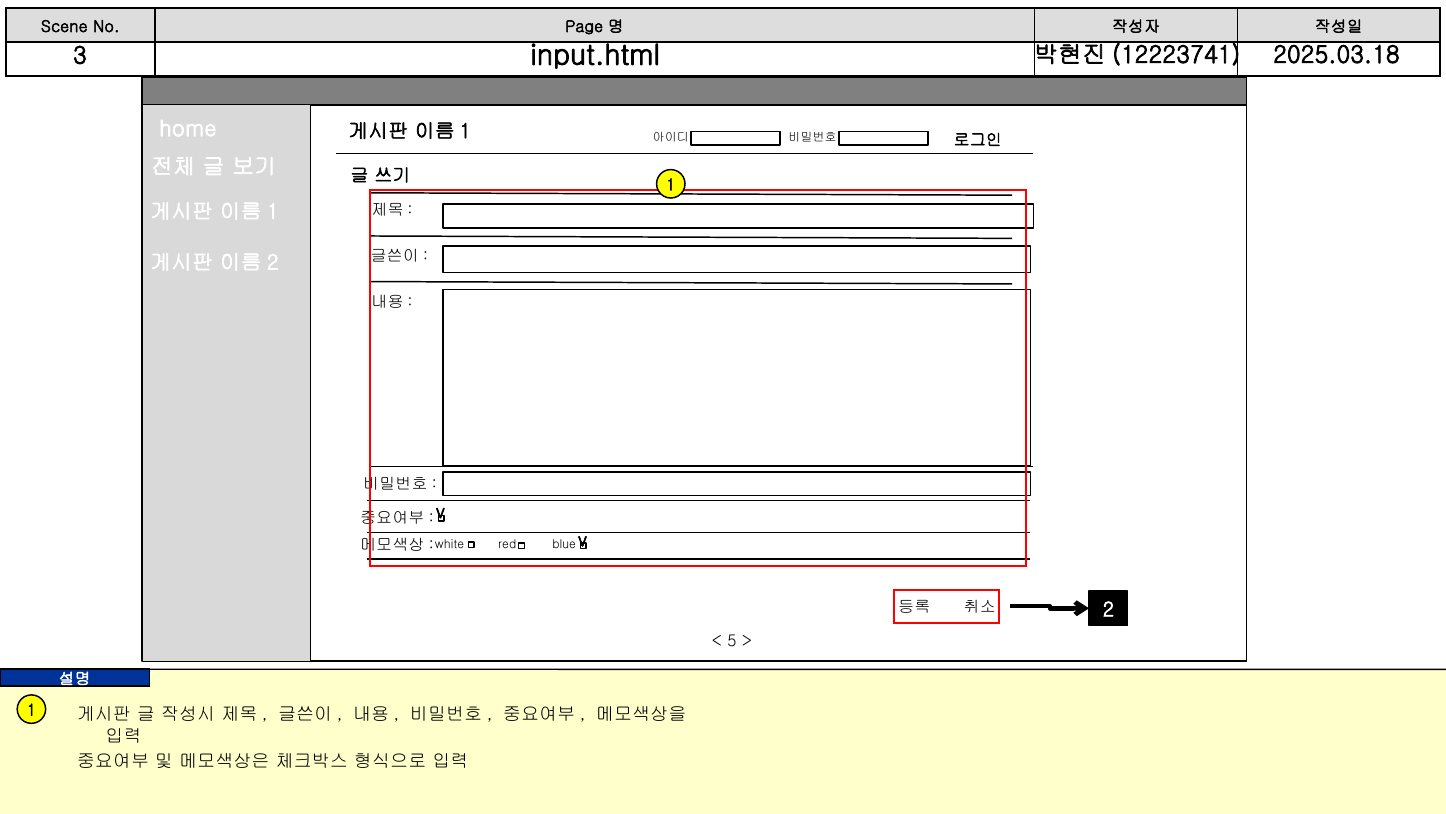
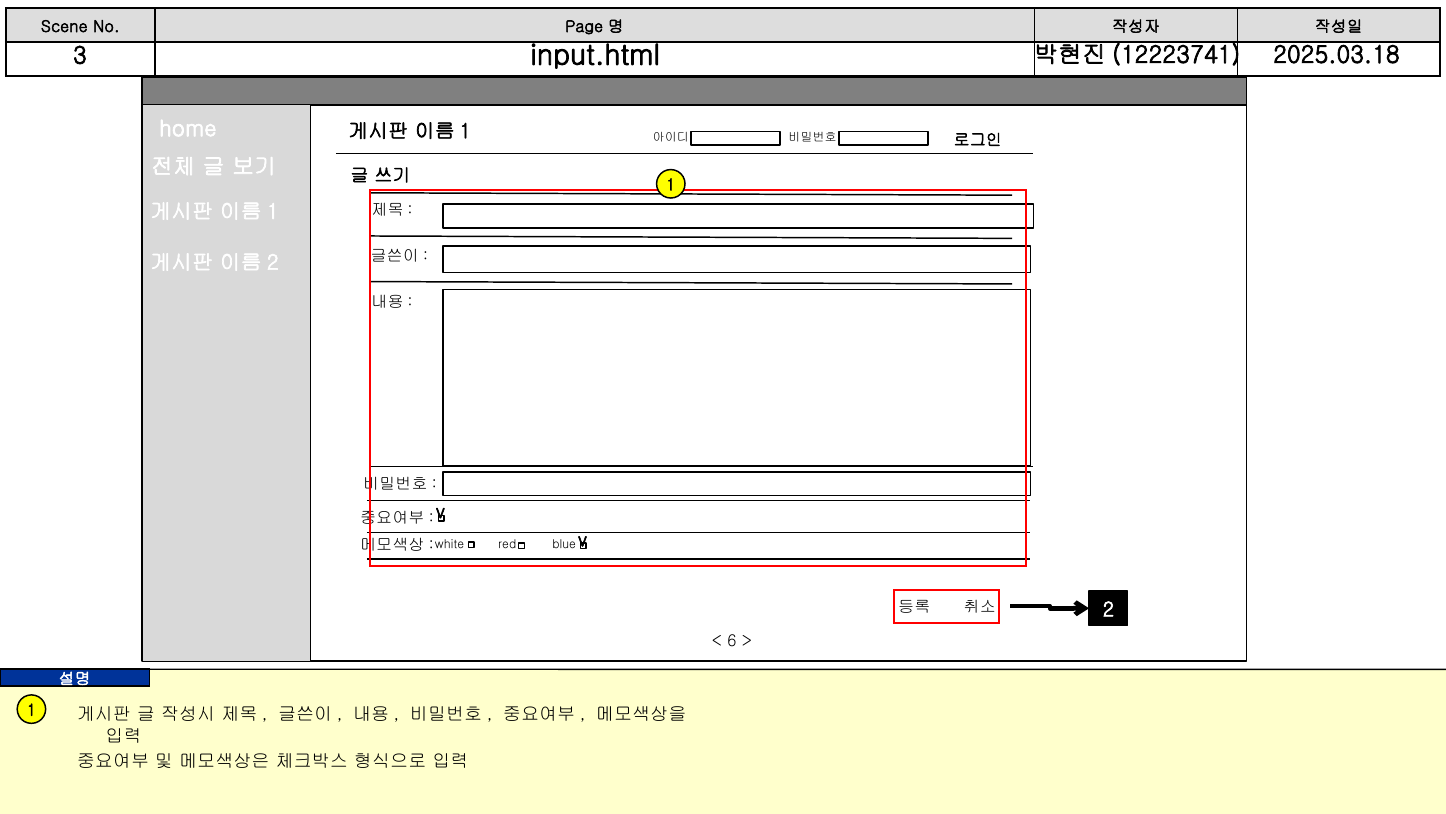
5: 5 -> 6 (732, 641)
